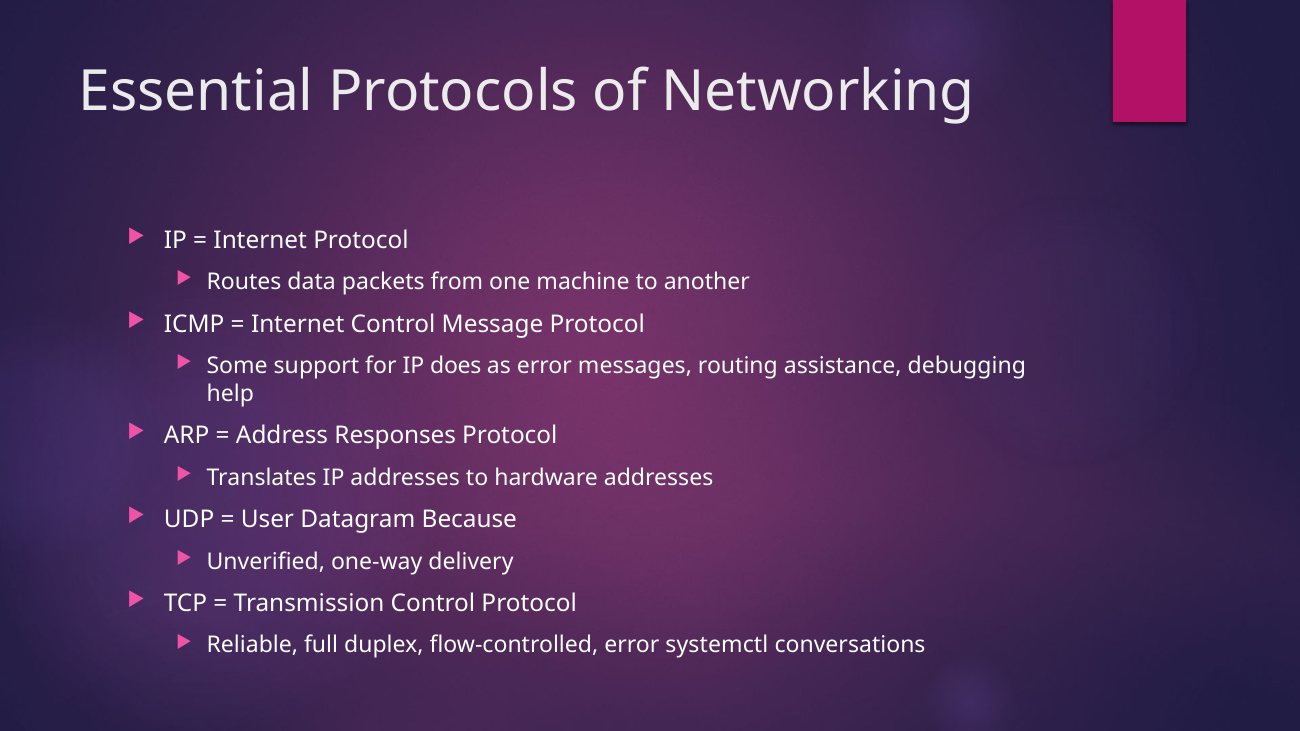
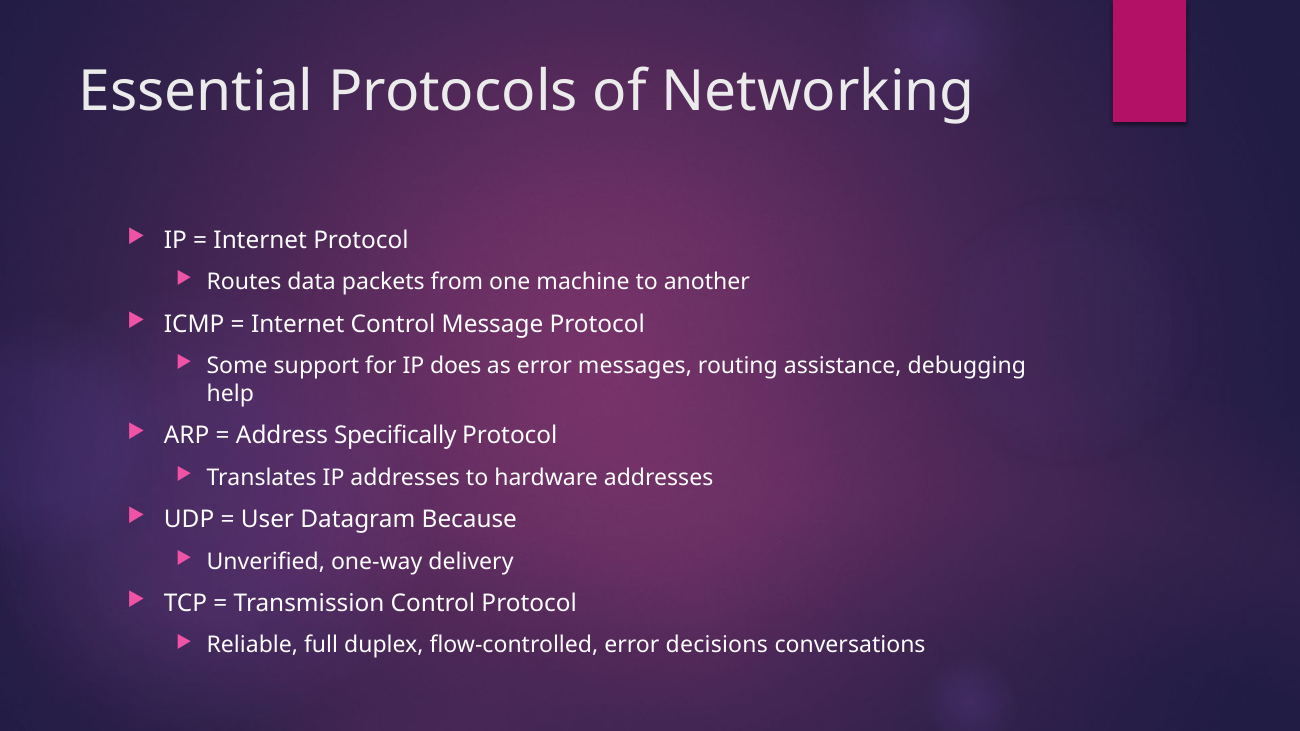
Responses: Responses -> Specifically (395, 436)
systemctl: systemctl -> decisions (717, 646)
